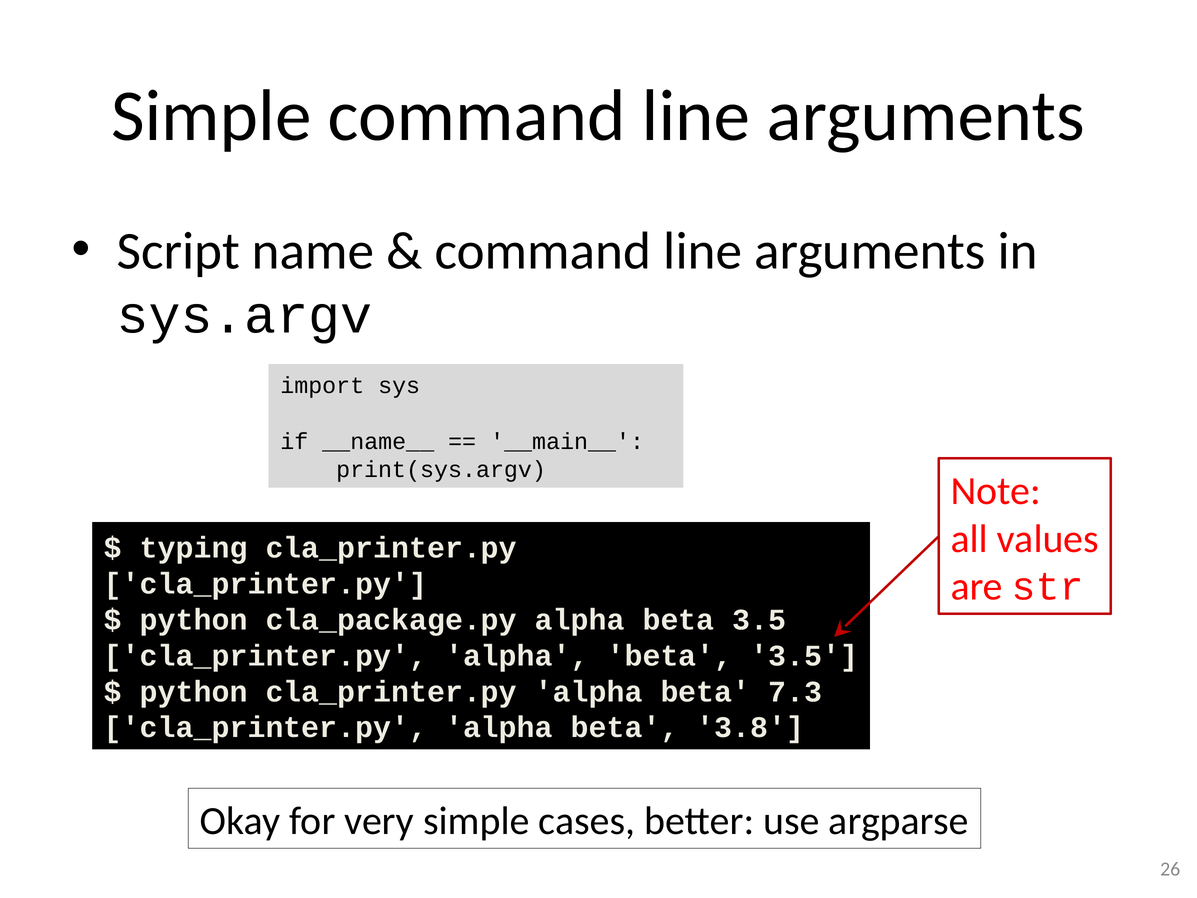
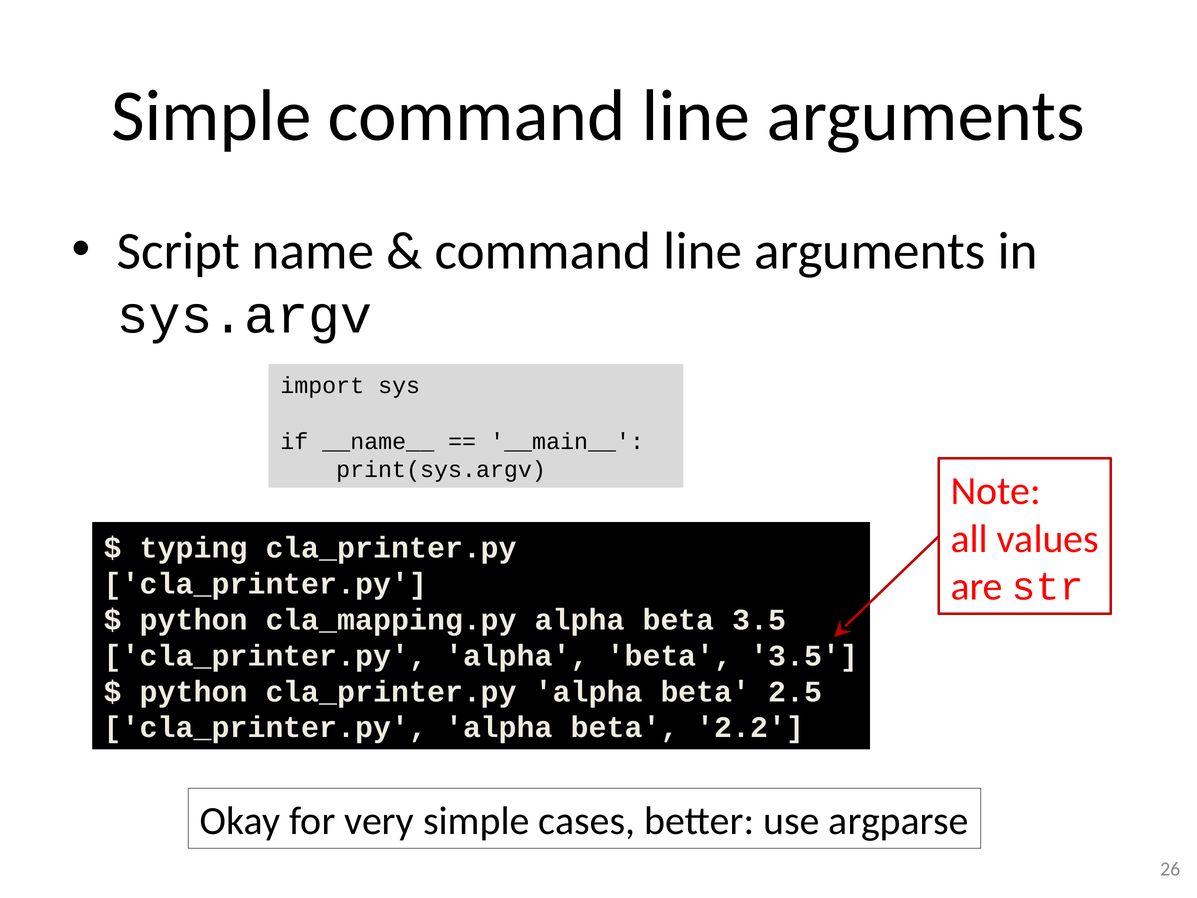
cla_package.py: cla_package.py -> cla_mapping.py (391, 620)
7.3: 7.3 -> 2.5 (795, 691)
3.8: 3.8 -> 2.2 (750, 727)
